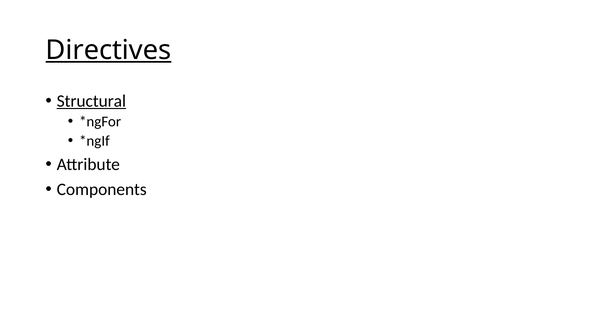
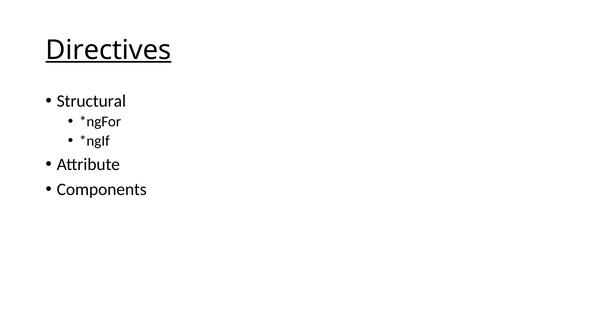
Structural underline: present -> none (91, 101)
